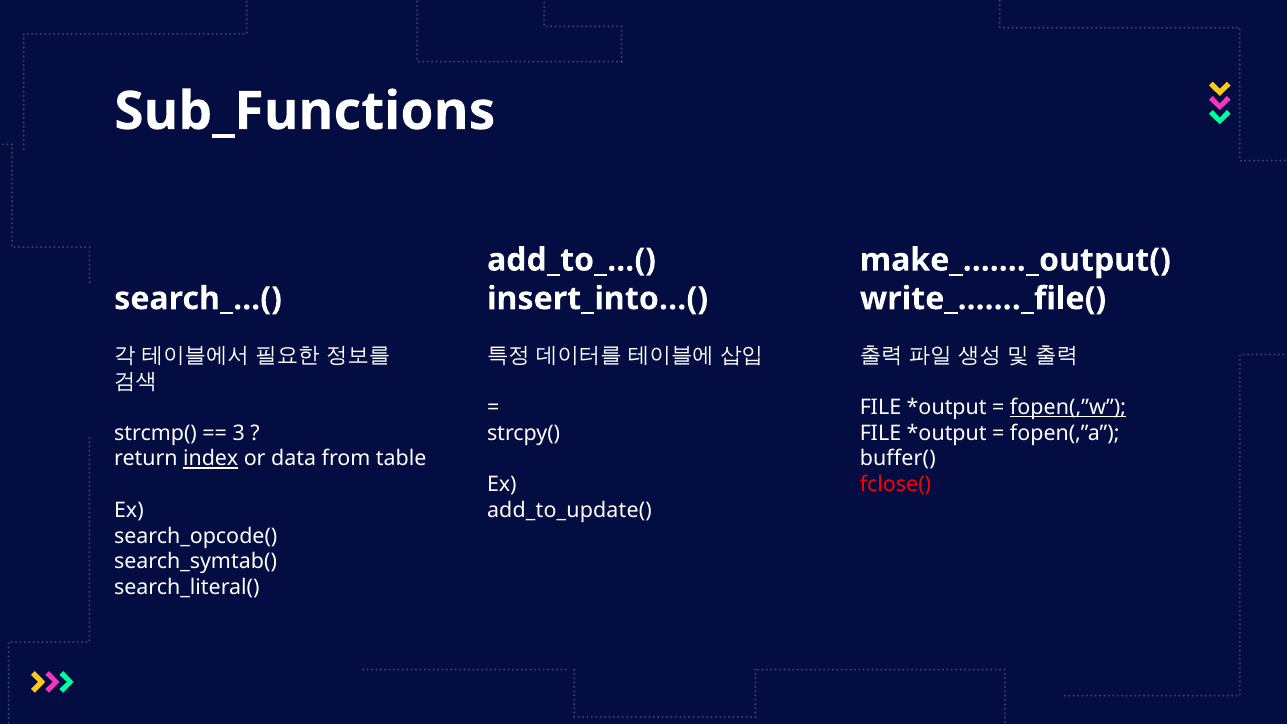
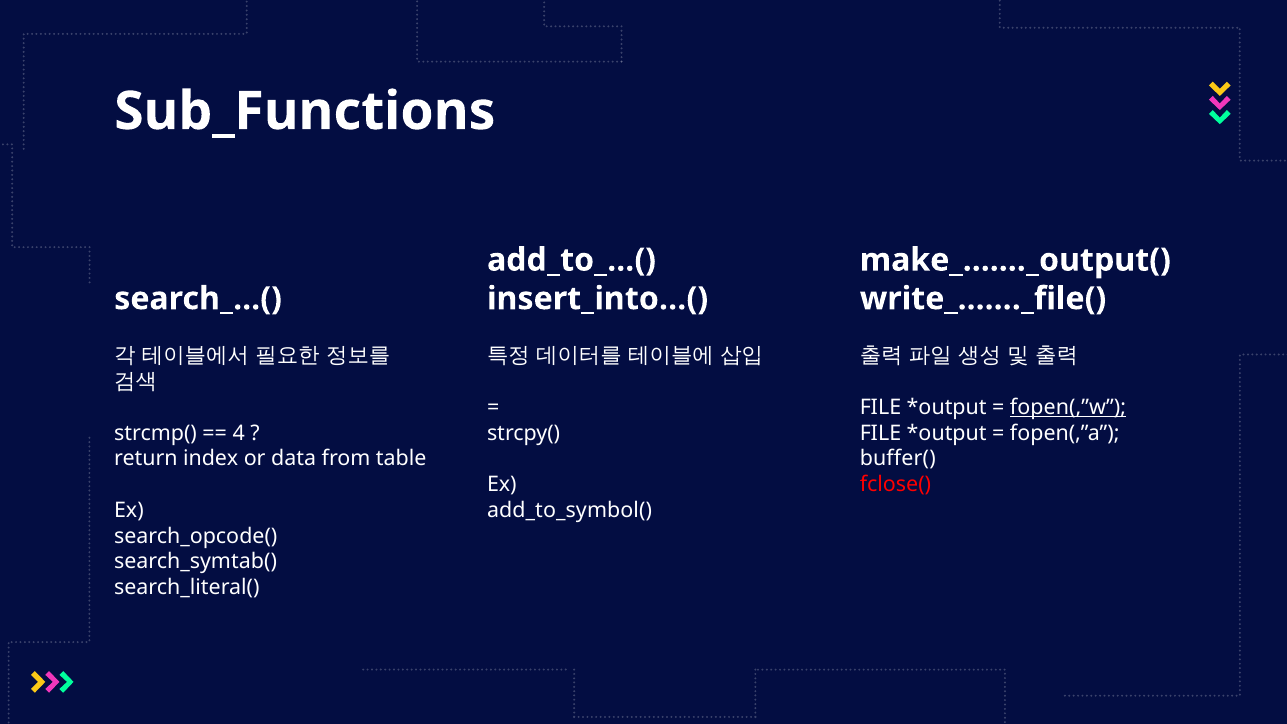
3: 3 -> 4 (239, 433)
index underline: present -> none (211, 459)
add_to_update(: add_to_update( -> add_to_symbol( (569, 510)
